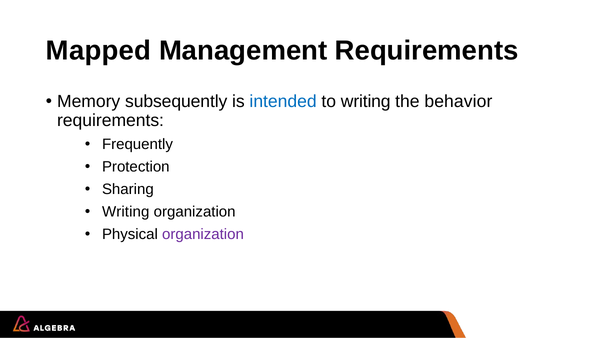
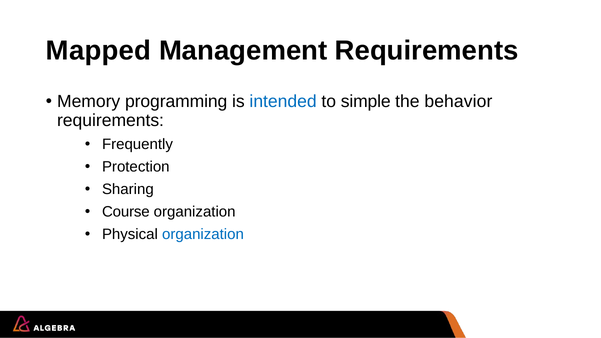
subsequently: subsequently -> programming (176, 102)
to writing: writing -> simple (366, 102)
Writing: Writing -> Course (126, 212)
organization colour: purple -> blue (203, 234)
